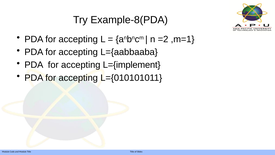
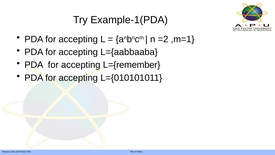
Example-8(PDA: Example-8(PDA -> Example-1(PDA (129, 20)
L={implement: L={implement -> L={remember (132, 65)
